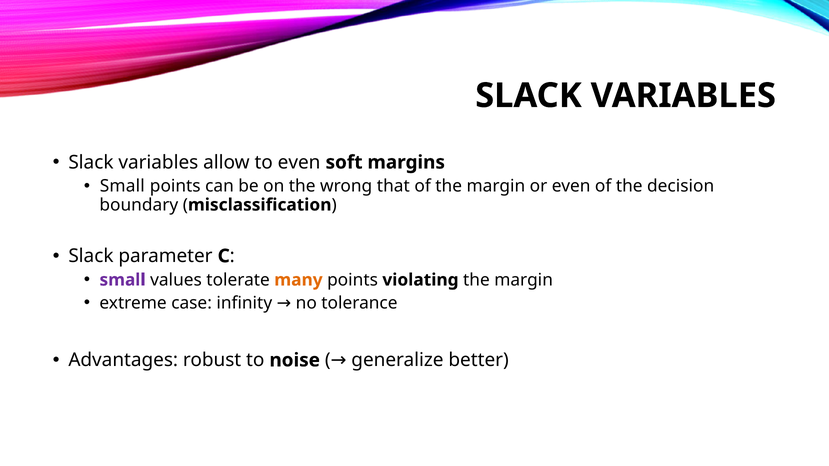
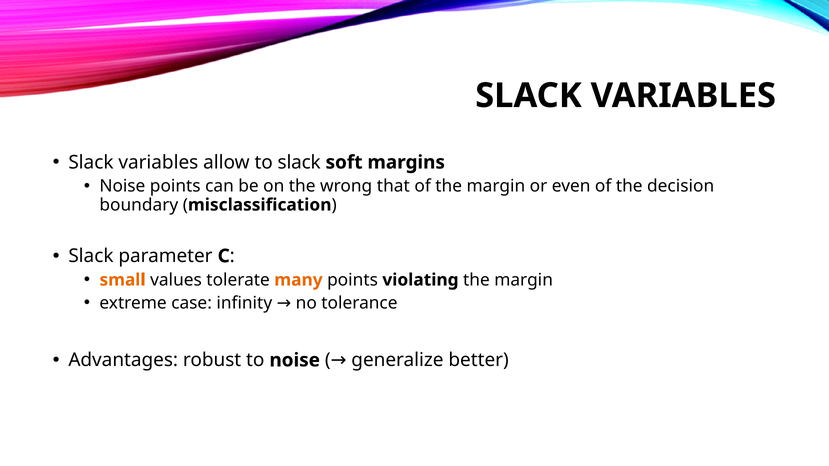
to even: even -> slack (299, 162)
Small: Small -> Noise (122, 186)
small colour: purple -> orange (123, 280)
